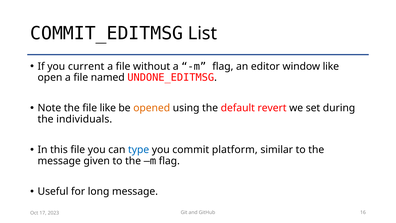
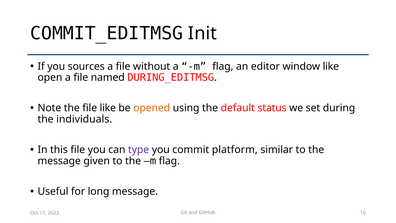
List: List -> Init (202, 33)
current: current -> sources (86, 66)
UNDONE_EDITMSG: UNDONE_EDITMSG -> DURING_EDITMSG (171, 77)
revert: revert -> status (272, 108)
type colour: blue -> purple (139, 150)
